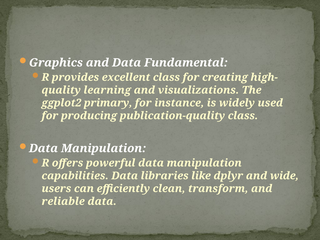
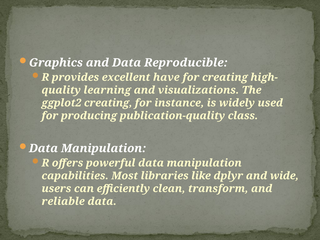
Fundamental: Fundamental -> Reproducible (186, 63)
excellent class: class -> have (166, 77)
ggplot2 primary: primary -> creating (108, 103)
capabilities Data: Data -> Most (125, 176)
